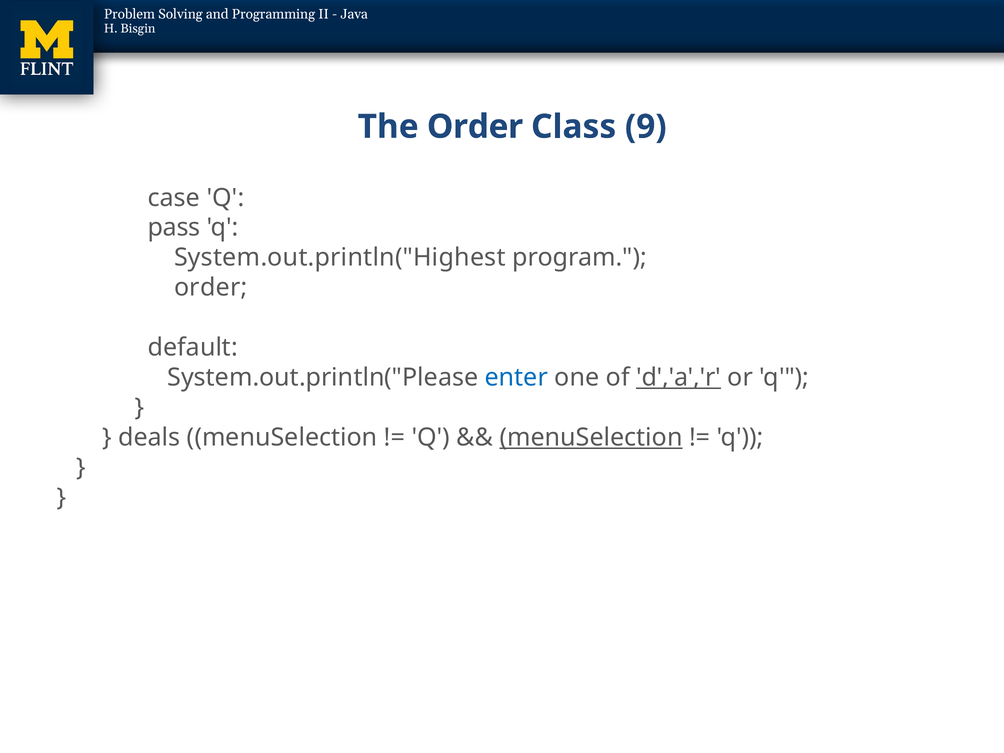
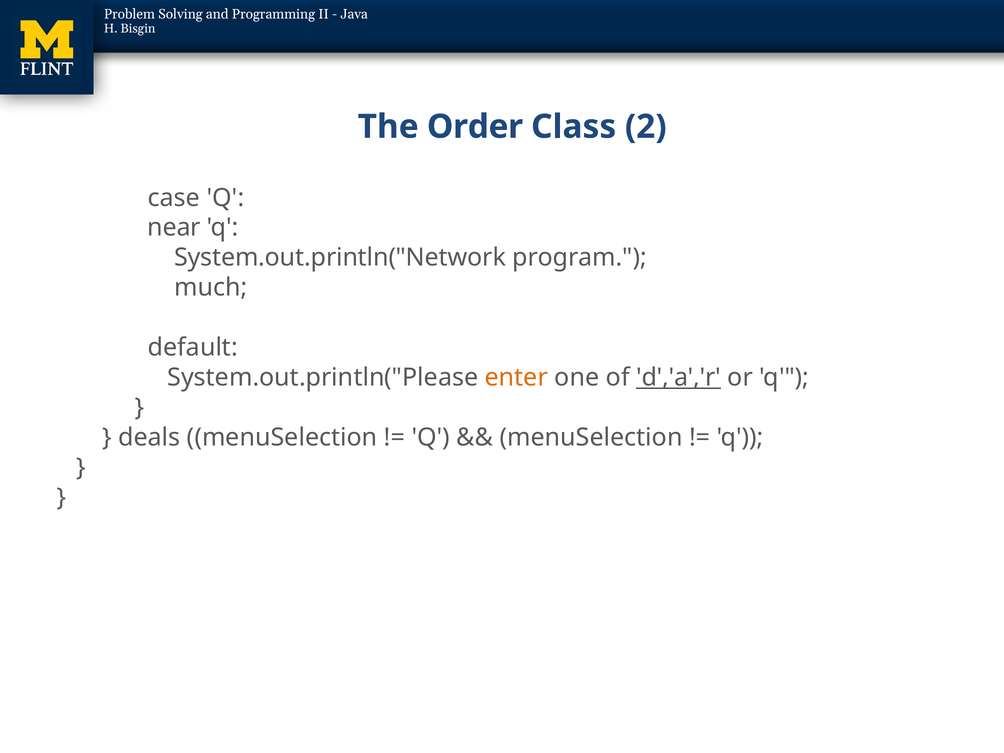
9: 9 -> 2 (646, 127)
pass: pass -> near (174, 228)
System.out.println("Highest: System.out.println("Highest -> System.out.println("Network (340, 258)
order: order -> much (211, 288)
enter colour: blue -> orange (516, 377)
menuSelection underline: present -> none (591, 437)
